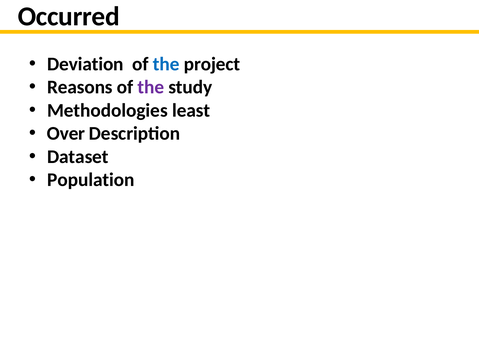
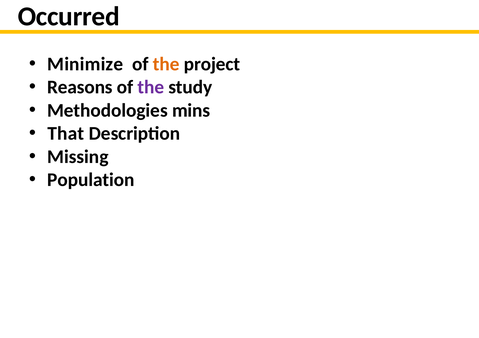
Deviation: Deviation -> Minimize (85, 64)
the colour: blue -> orange (166, 64)
least: least -> mins (191, 110)
Over: Over -> That (66, 134)
Dataset: Dataset -> Missing (78, 157)
